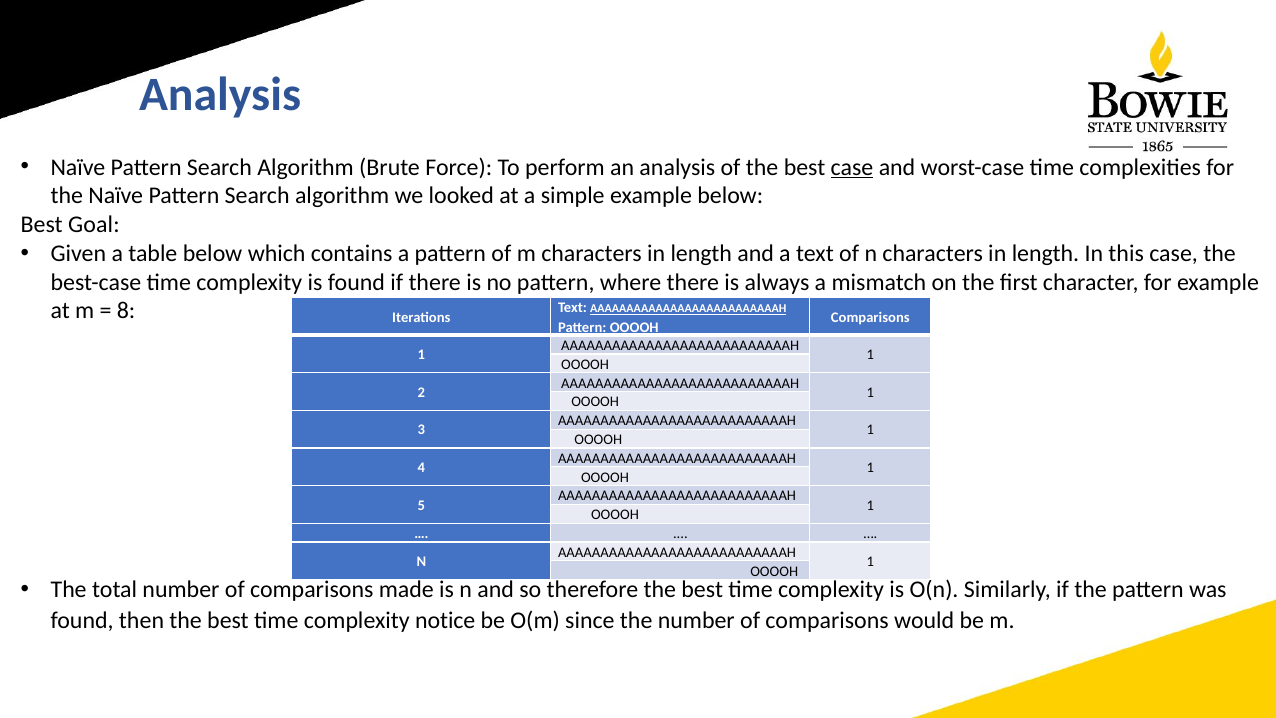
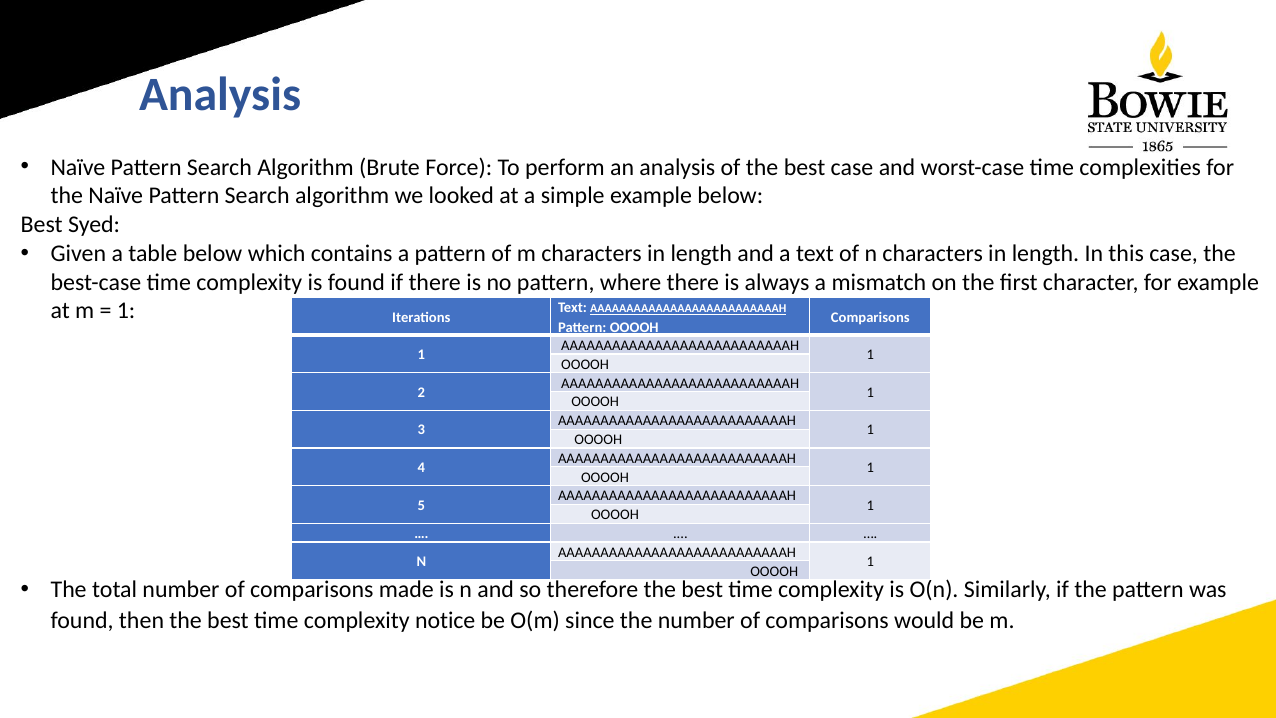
case underline: present -> none (852, 167)
Goal: Goal -> Syed (94, 225)
8: 8 -> 1 (126, 311)
